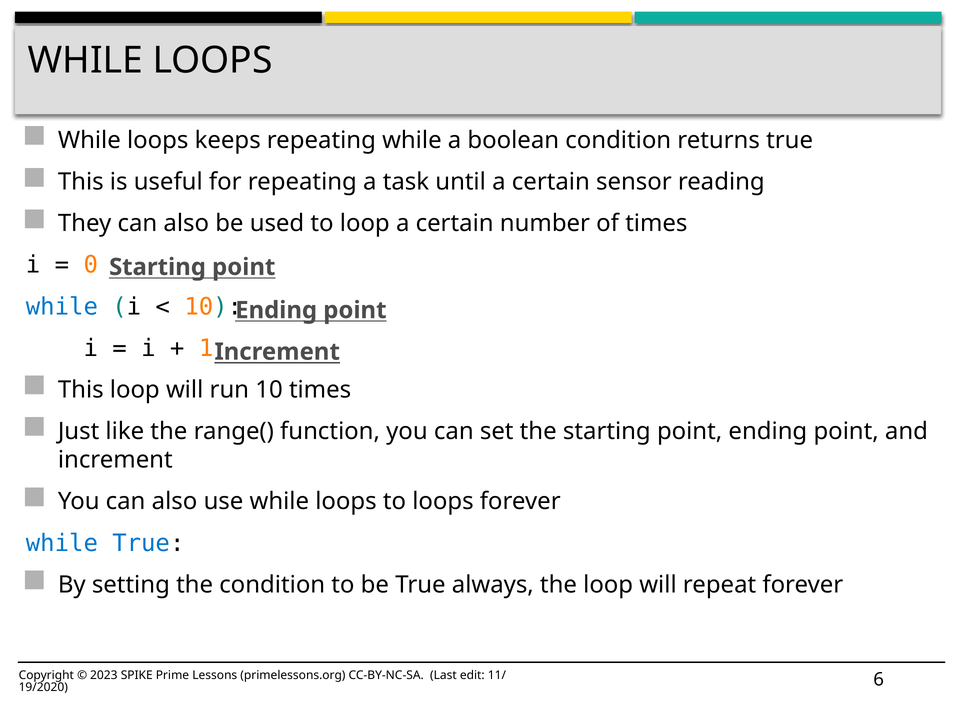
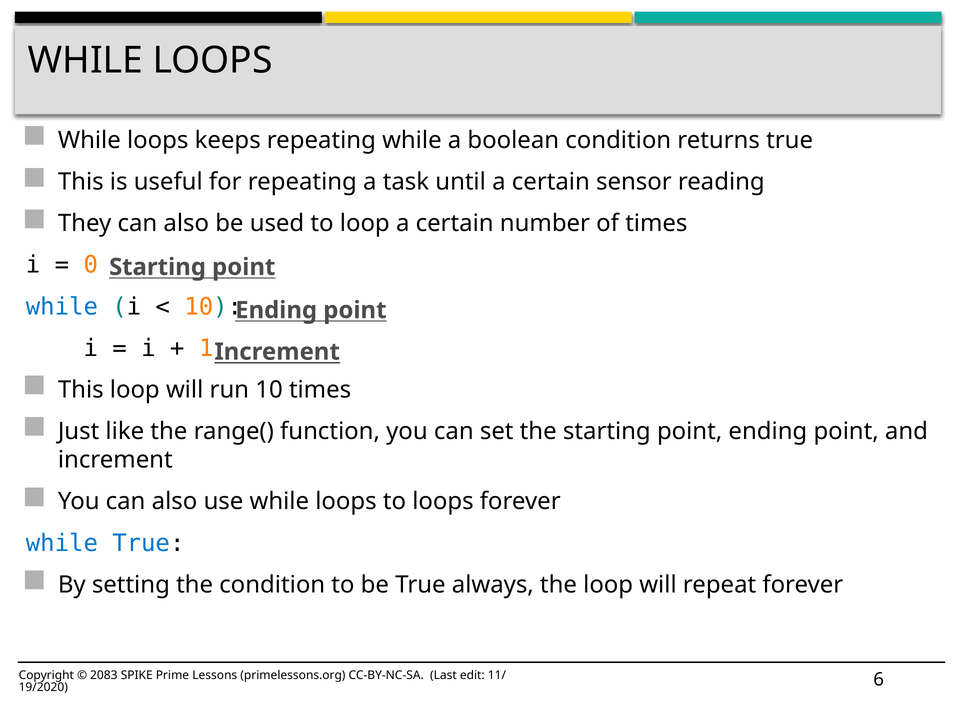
2023: 2023 -> 2083 (104, 676)
